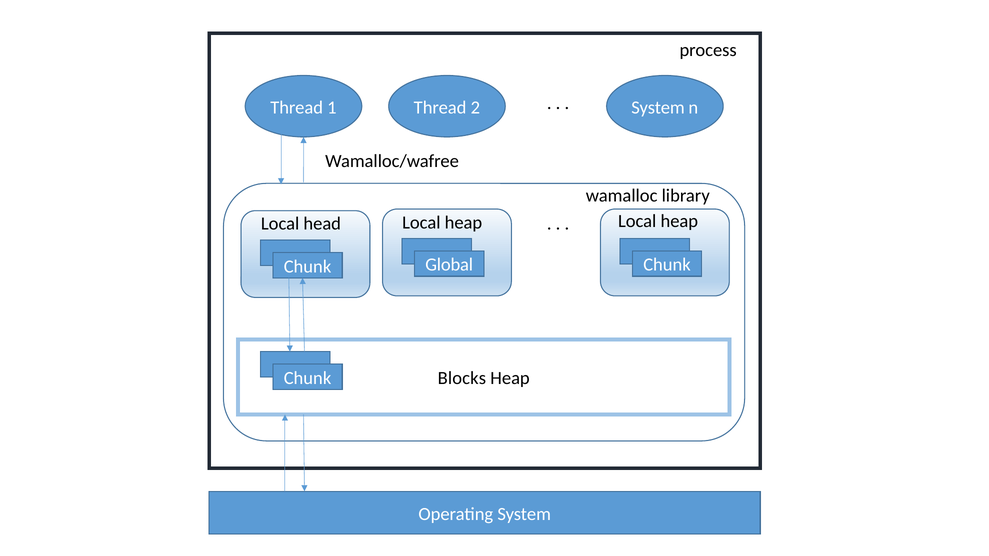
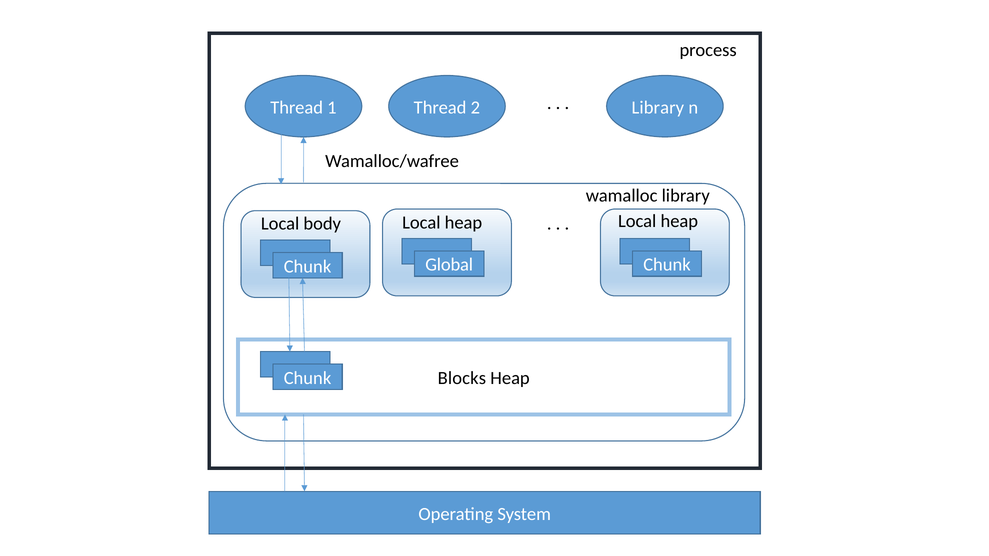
1 System: System -> Library (658, 108)
head: head -> body (322, 224)
